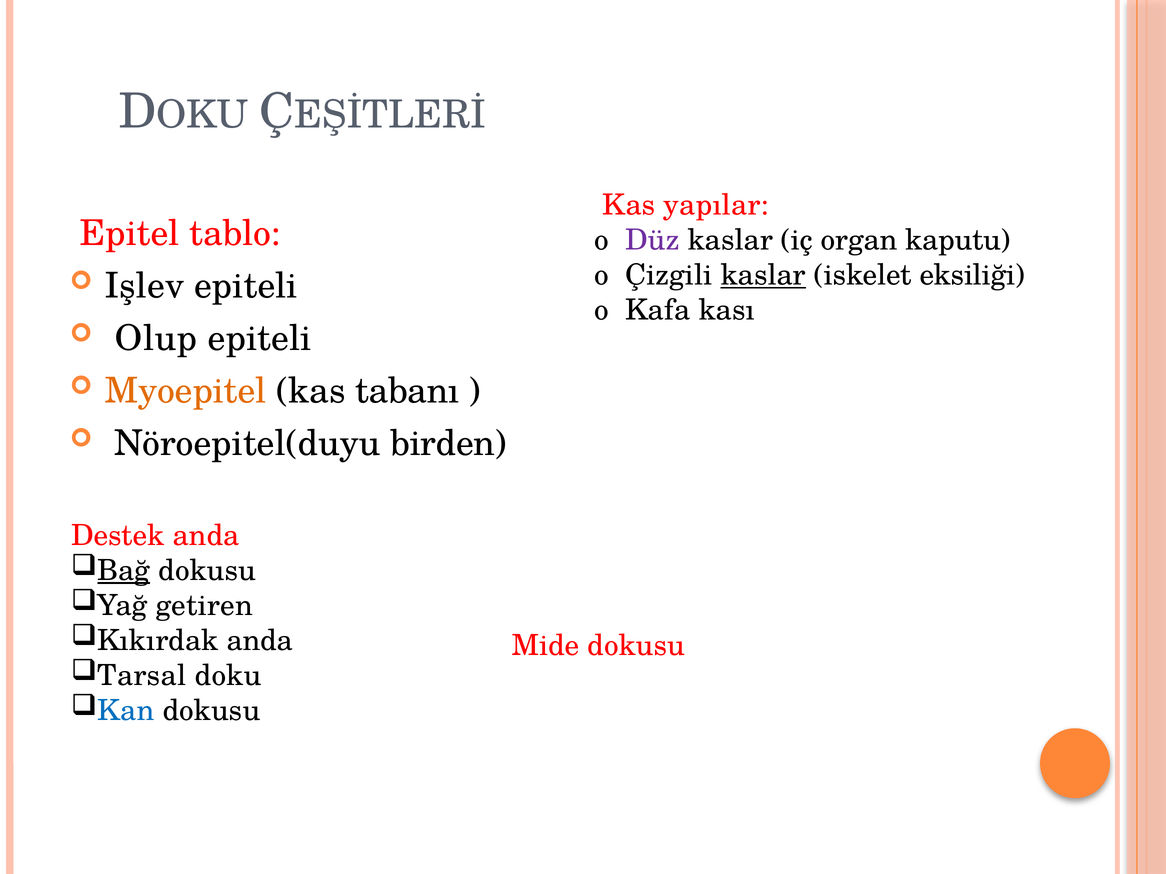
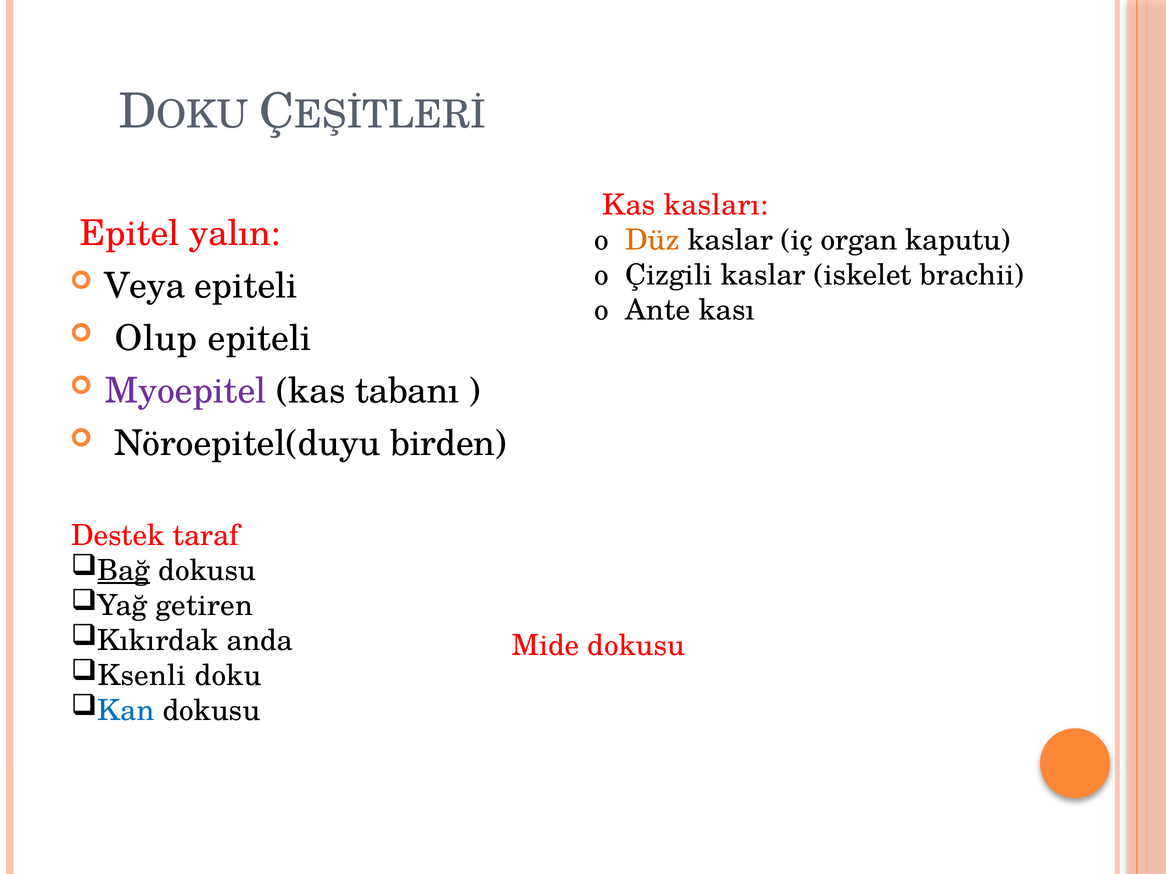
yapılar: yapılar -> kasları (716, 205)
tablo: tablo -> yalın (235, 234)
Düz colour: purple -> orange (652, 240)
kaslar underline: present -> none (763, 275)
eksiliği: eksiliği -> brachii (972, 275)
Işlev: Işlev -> Veya (145, 286)
Kafa: Kafa -> Ante (658, 310)
Myoepitel colour: orange -> purple (186, 391)
Destek anda: anda -> taraf (206, 536)
Tarsal: Tarsal -> Ksenli (142, 676)
